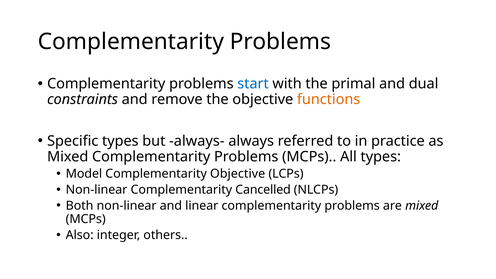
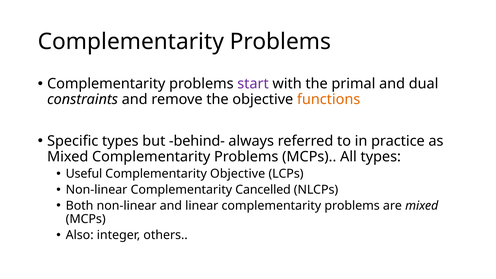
start colour: blue -> purple (253, 84)
always-: always- -> behind- (197, 141)
Model: Model -> Useful (84, 174)
